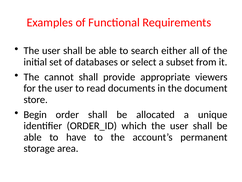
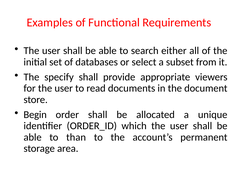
cannot: cannot -> specify (59, 77)
have: have -> than (76, 137)
